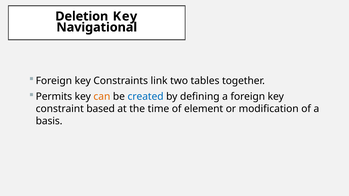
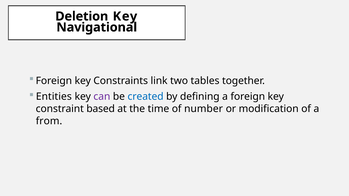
Permits: Permits -> Entities (54, 97)
can colour: orange -> purple (102, 97)
element: element -> number (204, 109)
basis: basis -> from (49, 121)
